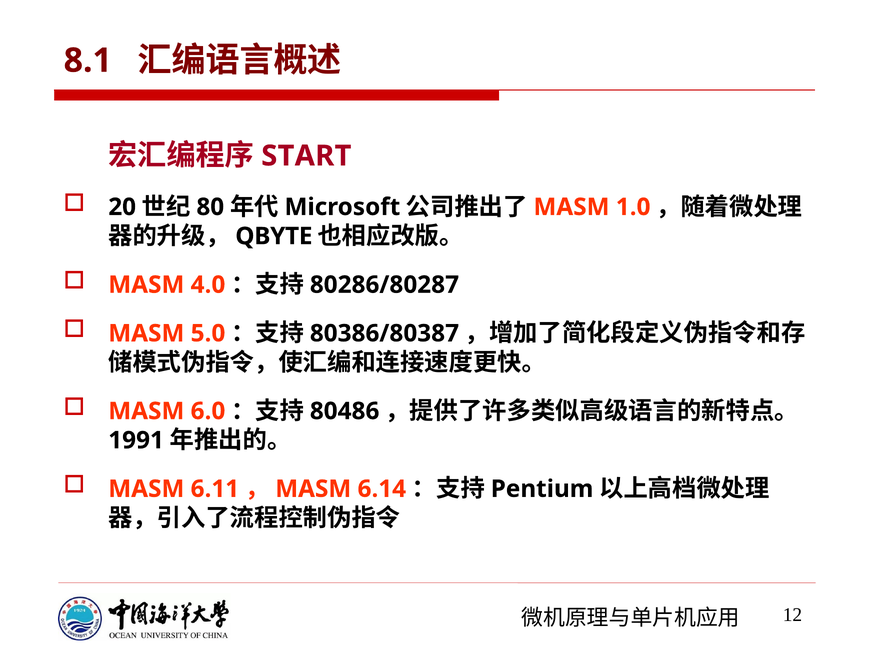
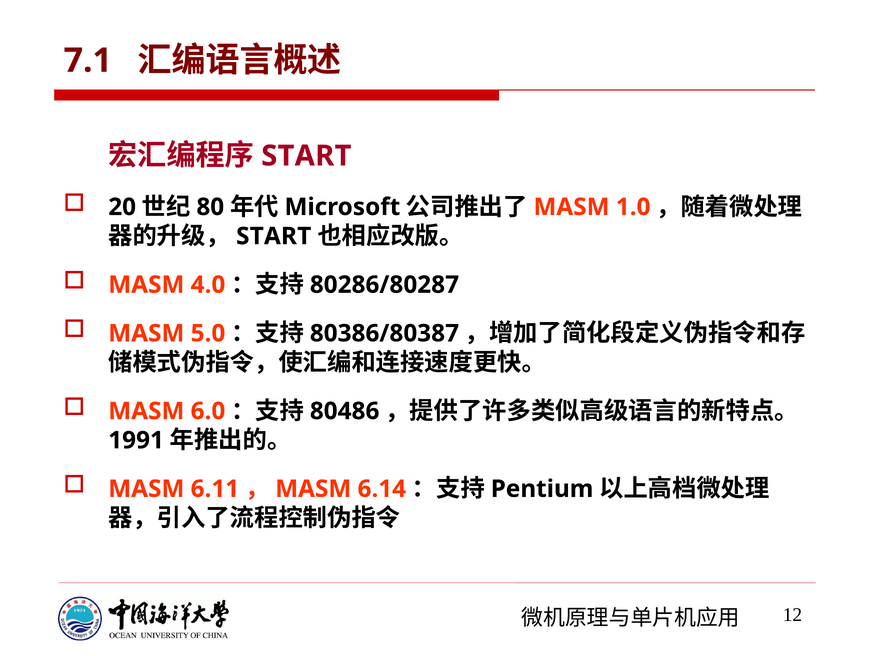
8.1: 8.1 -> 7.1 (88, 61)
QBYTE: QBYTE -> START (274, 236)
